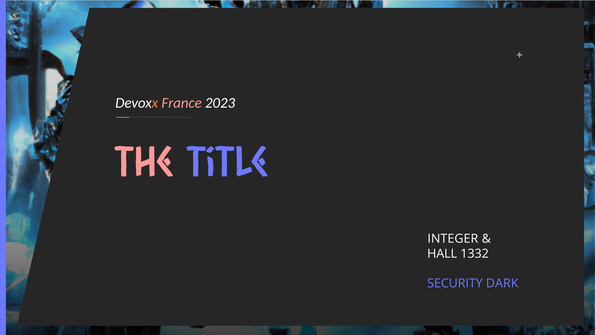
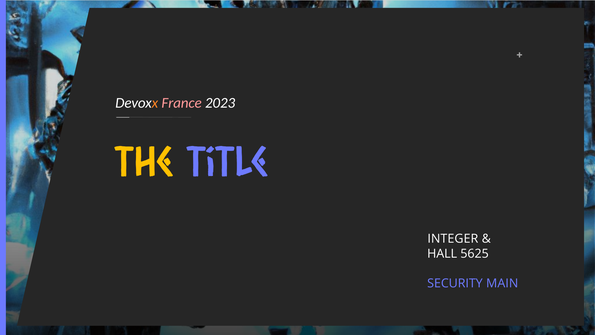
The colour: pink -> yellow (144, 162)
1332: 1332 -> 5625 (475, 254)
DARK: DARK -> MAIN (502, 283)
